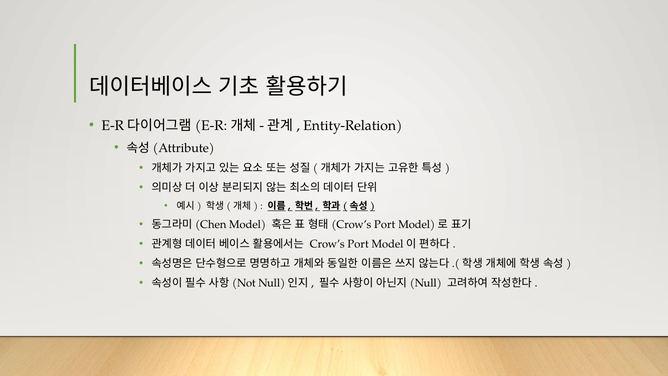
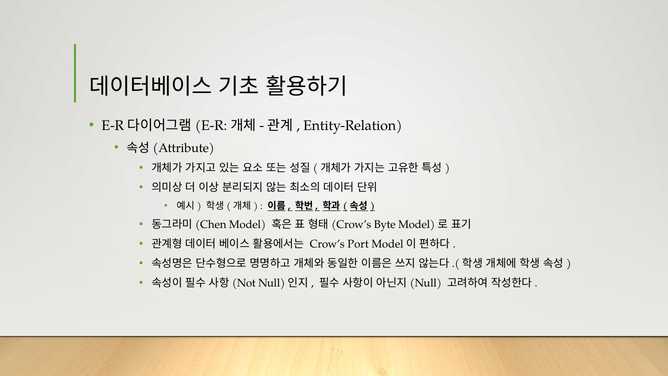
Port: Port -> Byte (385, 225)
